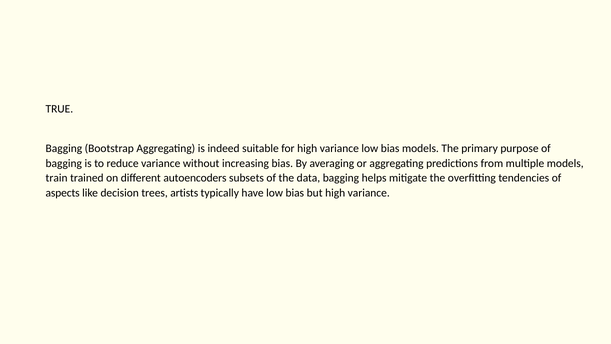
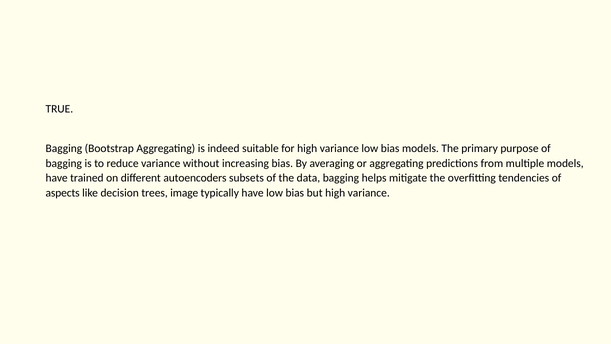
train: train -> have (57, 178)
artists: artists -> image (184, 193)
